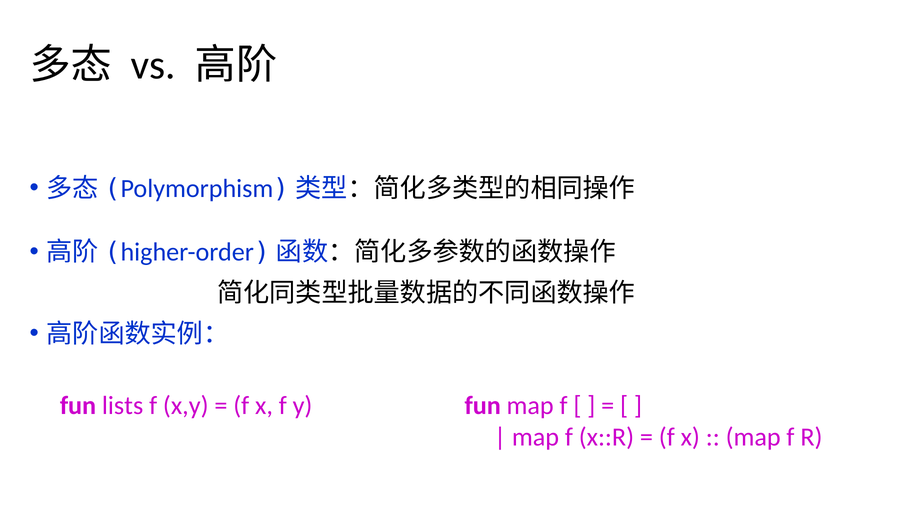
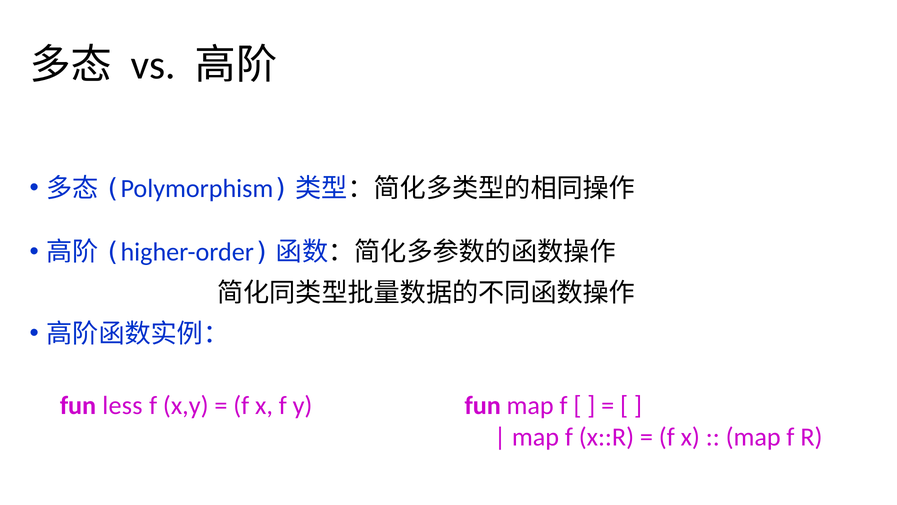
lists: lists -> less (122, 405)
